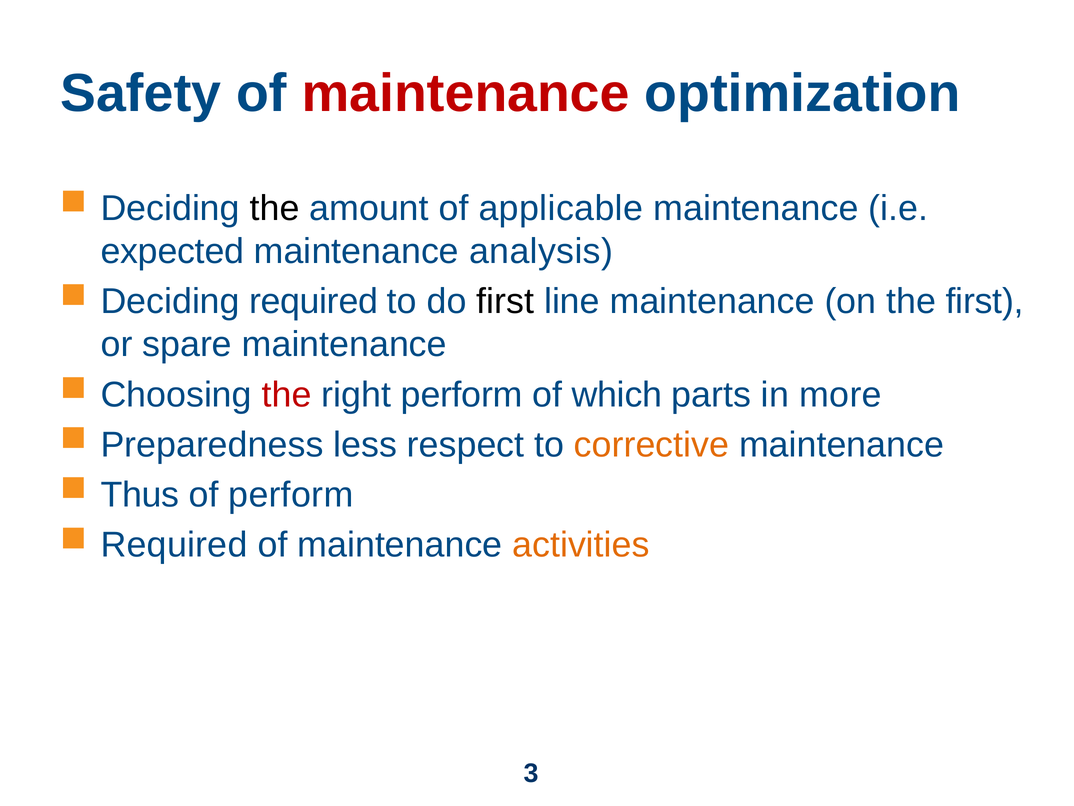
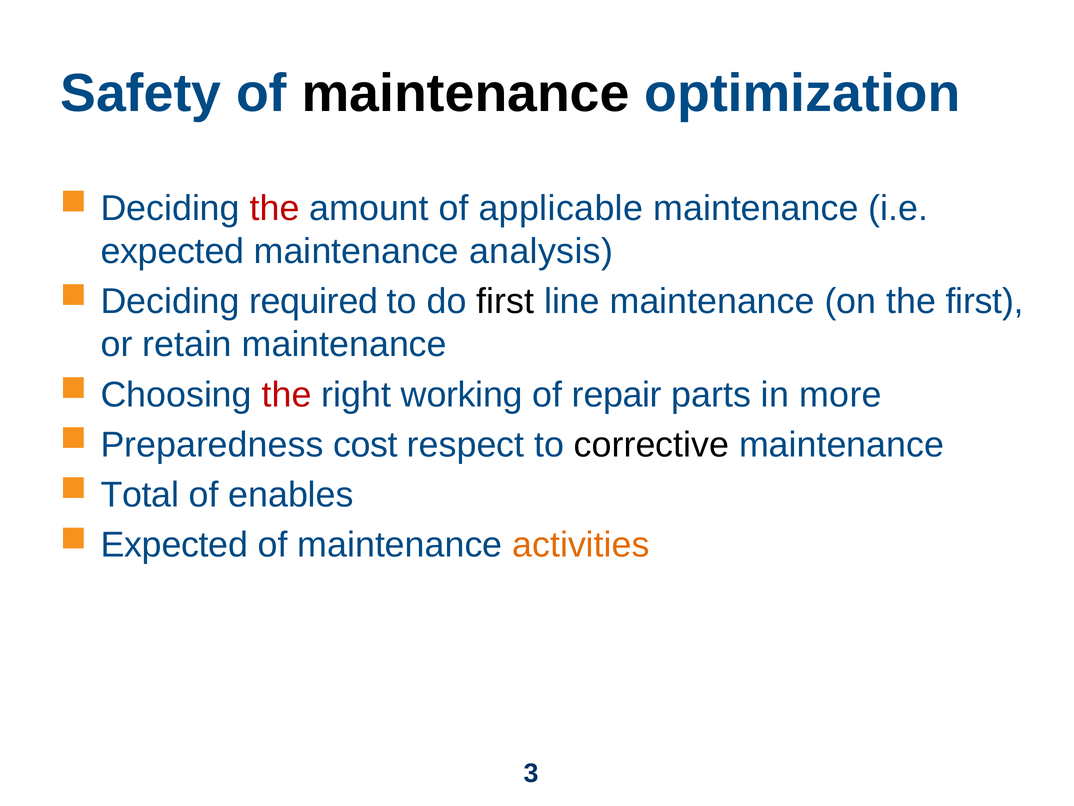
maintenance colour: red -> black (466, 93)
the colour: black -> red (275, 208)
spare: spare -> retain (187, 344)
right perform: perform -> working (462, 394)
which: which -> repair (617, 394)
less: less -> cost (365, 445)
corrective colour: orange -> black (651, 445)
Thus: Thus -> Total (140, 495)
of perform: perform -> enables (291, 495)
Required: Required -> Expected (174, 545)
